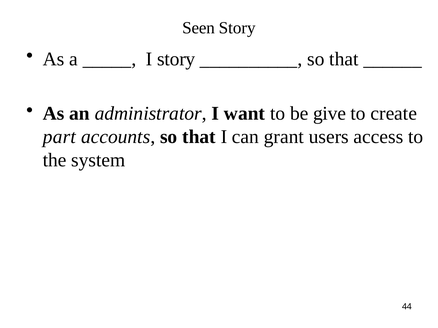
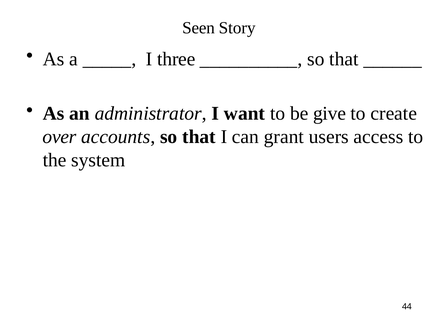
I story: story -> three (176, 59)
part: part -> over (60, 137)
